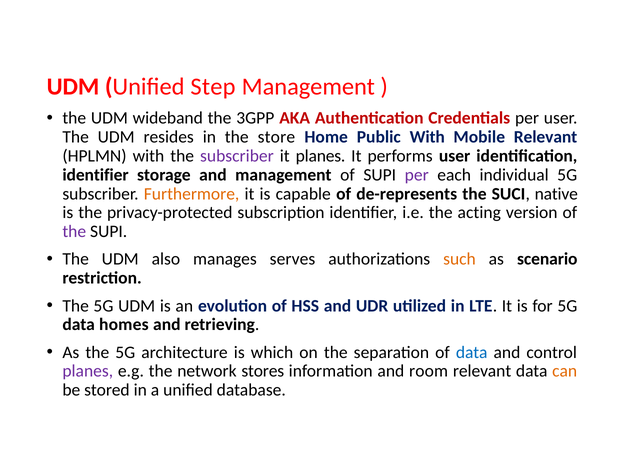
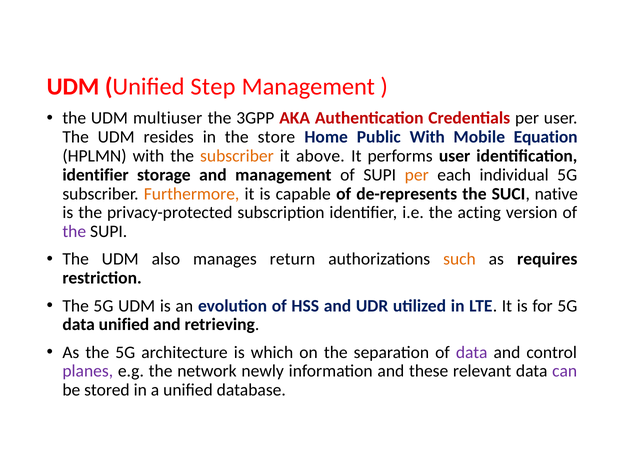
wideband: wideband -> multiuser (168, 118)
Mobile Relevant: Relevant -> Equation (546, 137)
subscriber colour: purple -> orange (237, 156)
it planes: planes -> above (320, 156)
per colour: purple -> orange (417, 175)
serves: serves -> return (293, 259)
scenario: scenario -> requires (547, 259)
data homes: homes -> unified (124, 325)
data colour: blue -> purple (472, 353)
stores: stores -> newly (263, 372)
room: room -> these (429, 372)
can colour: orange -> purple (565, 372)
